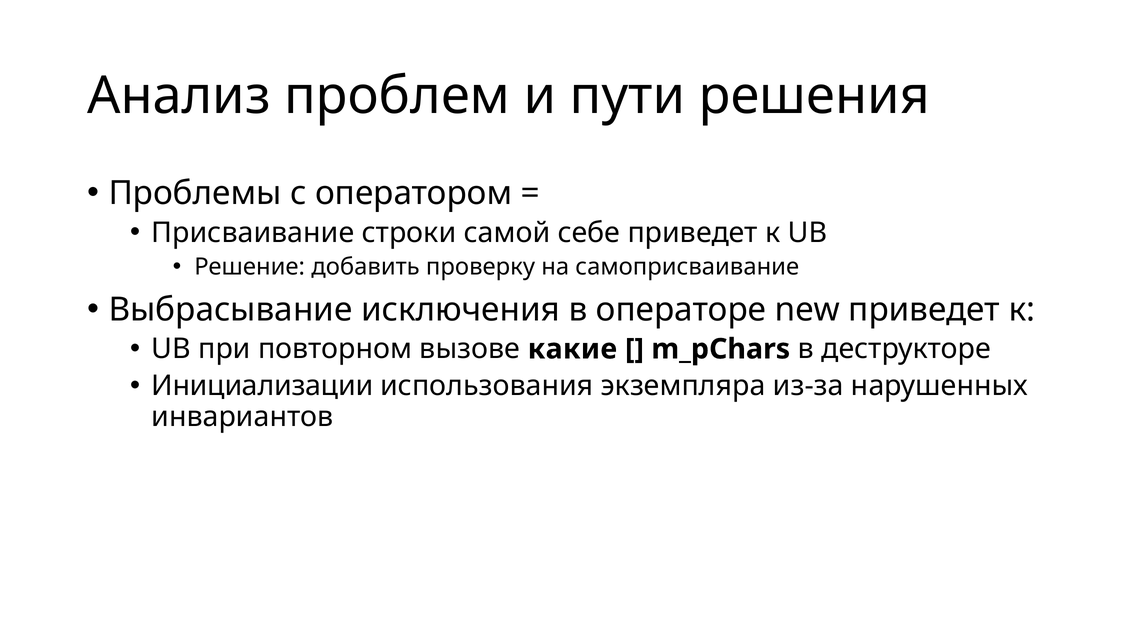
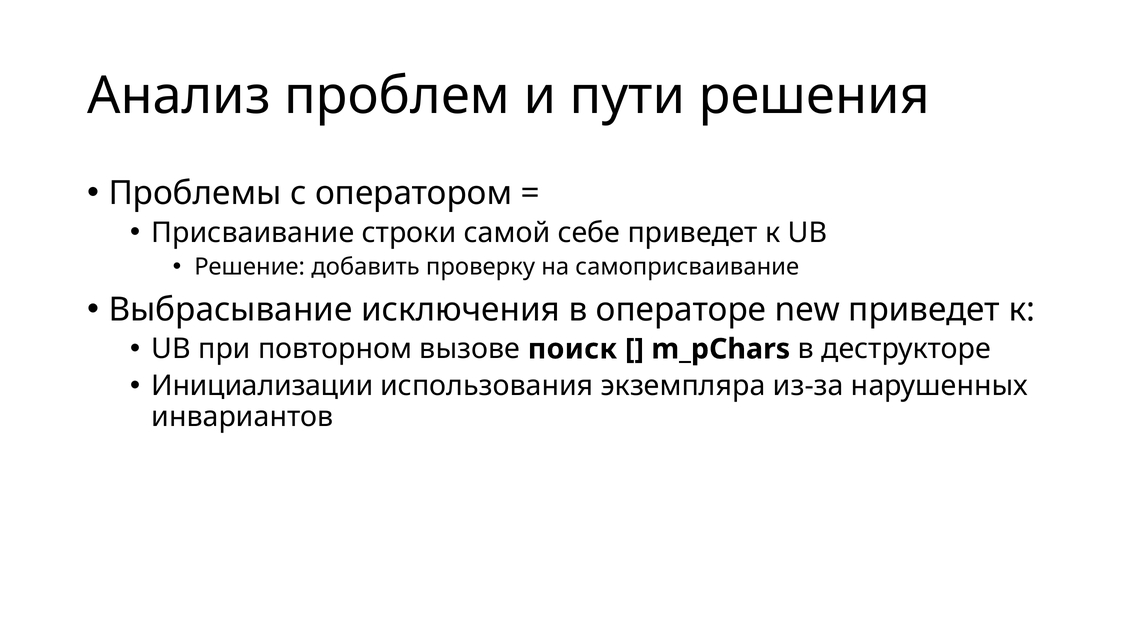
какие: какие -> поиск (572, 349)
